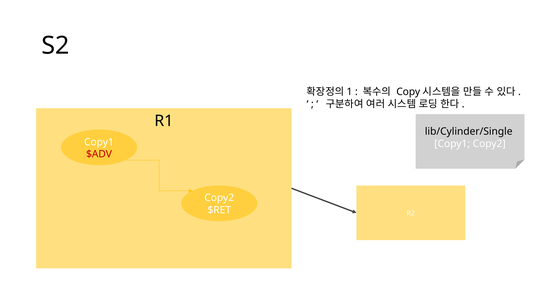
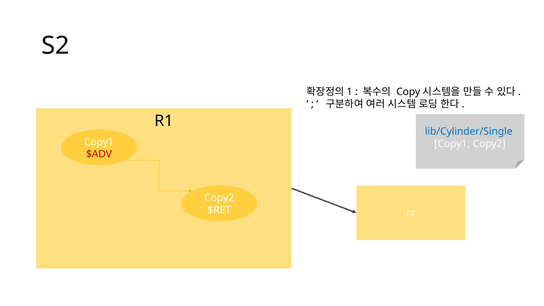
lib/Cylinder/Single colour: black -> blue (469, 131)
